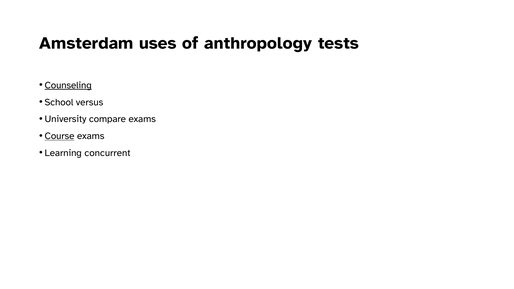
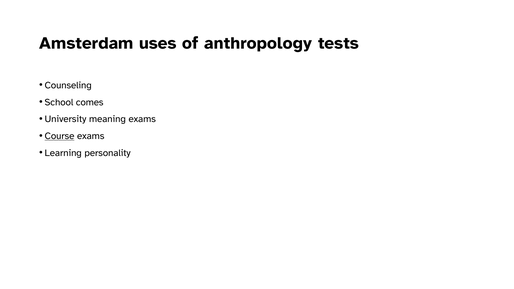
Counseling underline: present -> none (68, 85)
versus: versus -> comes (90, 102)
compare: compare -> meaning (107, 119)
concurrent: concurrent -> personality (108, 153)
